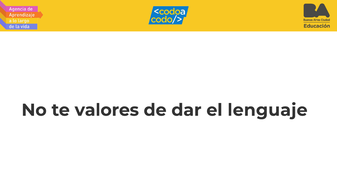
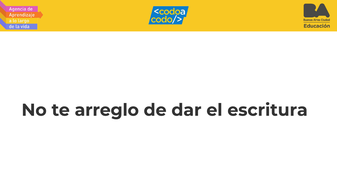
valores: valores -> arreglo (107, 110)
lenguaje: lenguaje -> escritura (268, 110)
